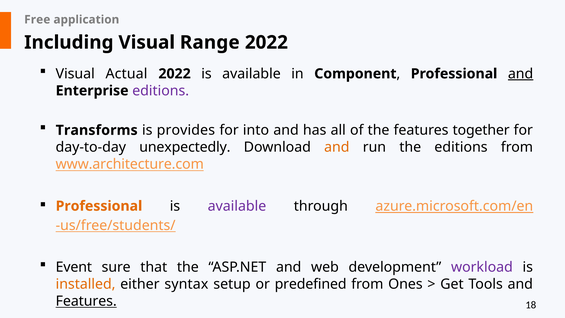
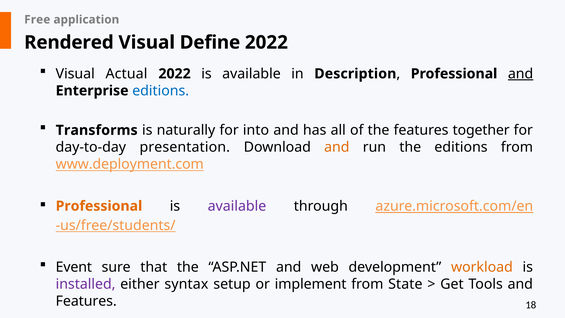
Including: Including -> Rendered (69, 42)
Range: Range -> Define (210, 42)
Component: Component -> Description (355, 74)
editions colour: purple -> blue (161, 91)
provides: provides -> naturally (186, 130)
unexpectedly: unexpectedly -> presentation (185, 147)
www.architecture.com: www.architecture.com -> www.deployment.com (130, 164)
workload colour: purple -> orange (482, 267)
installed colour: orange -> purple (86, 284)
predefined: predefined -> implement (311, 284)
Ones: Ones -> State (405, 284)
Features underline: present -> none (86, 301)
